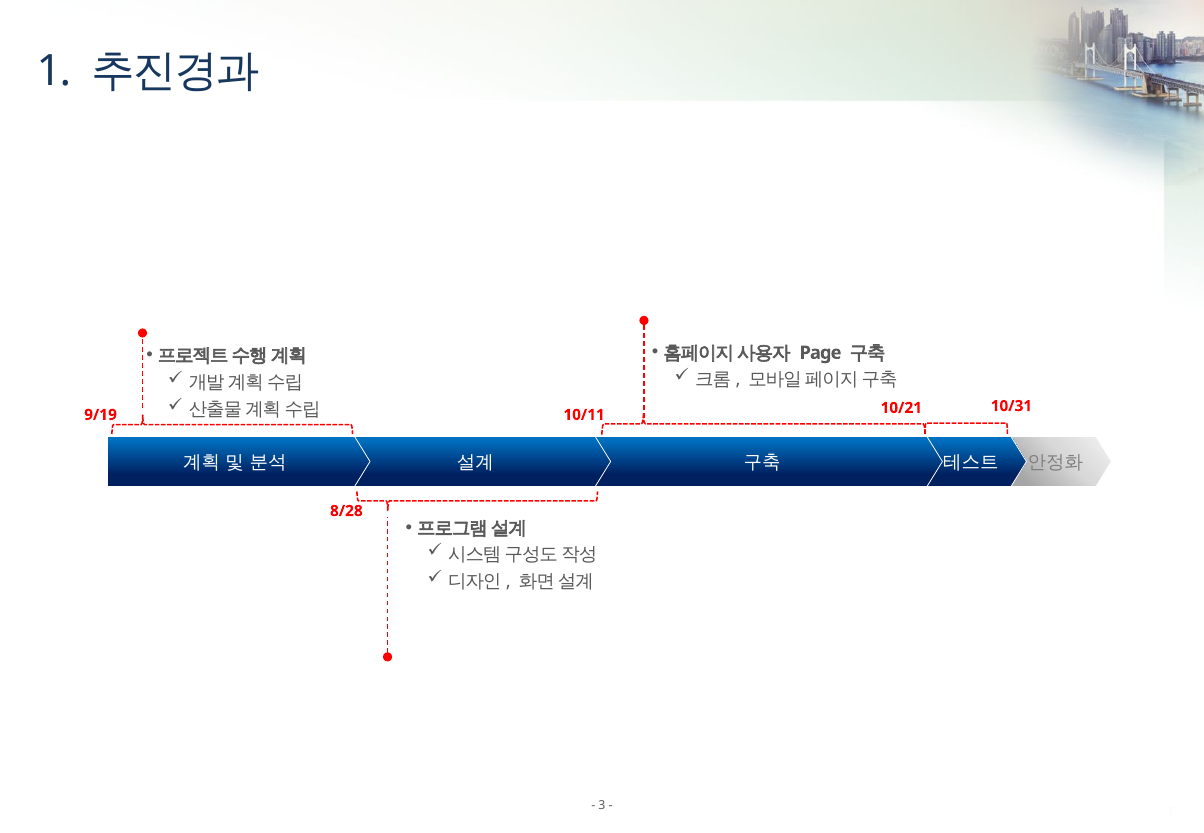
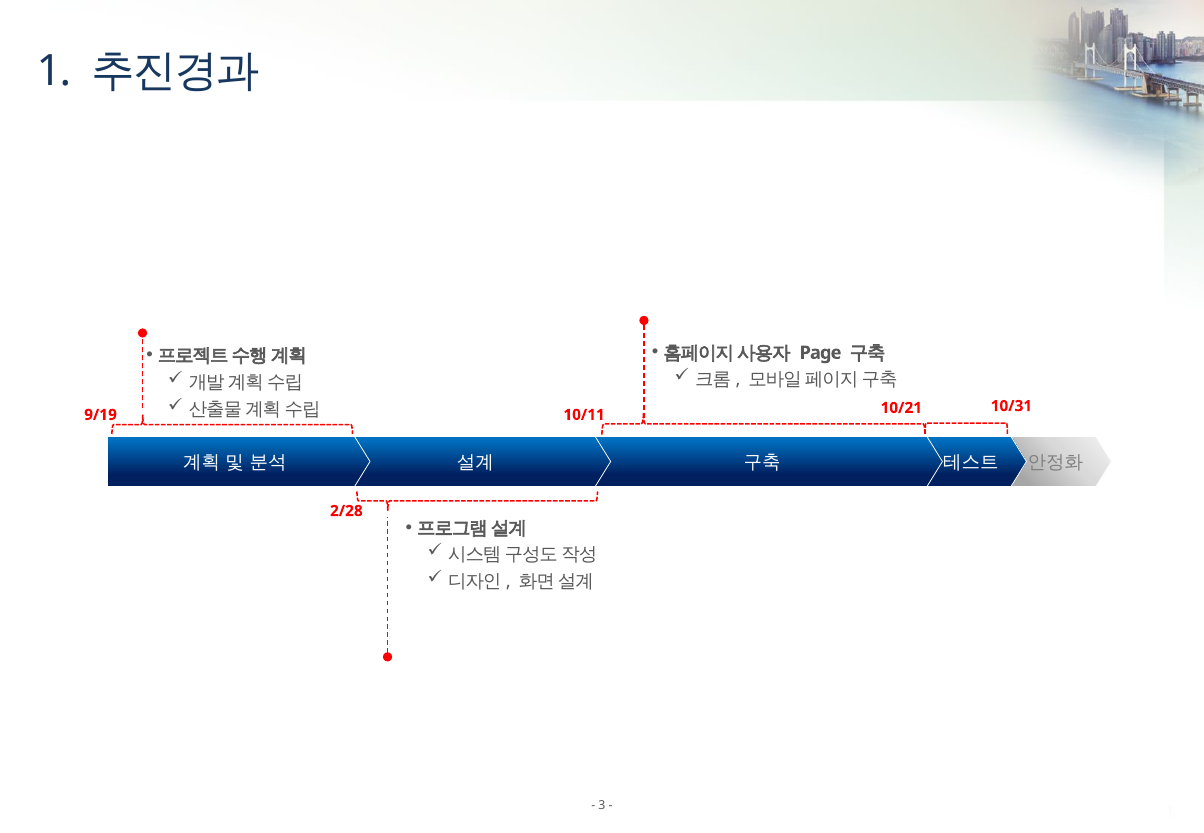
8/28: 8/28 -> 2/28 (346, 511)
